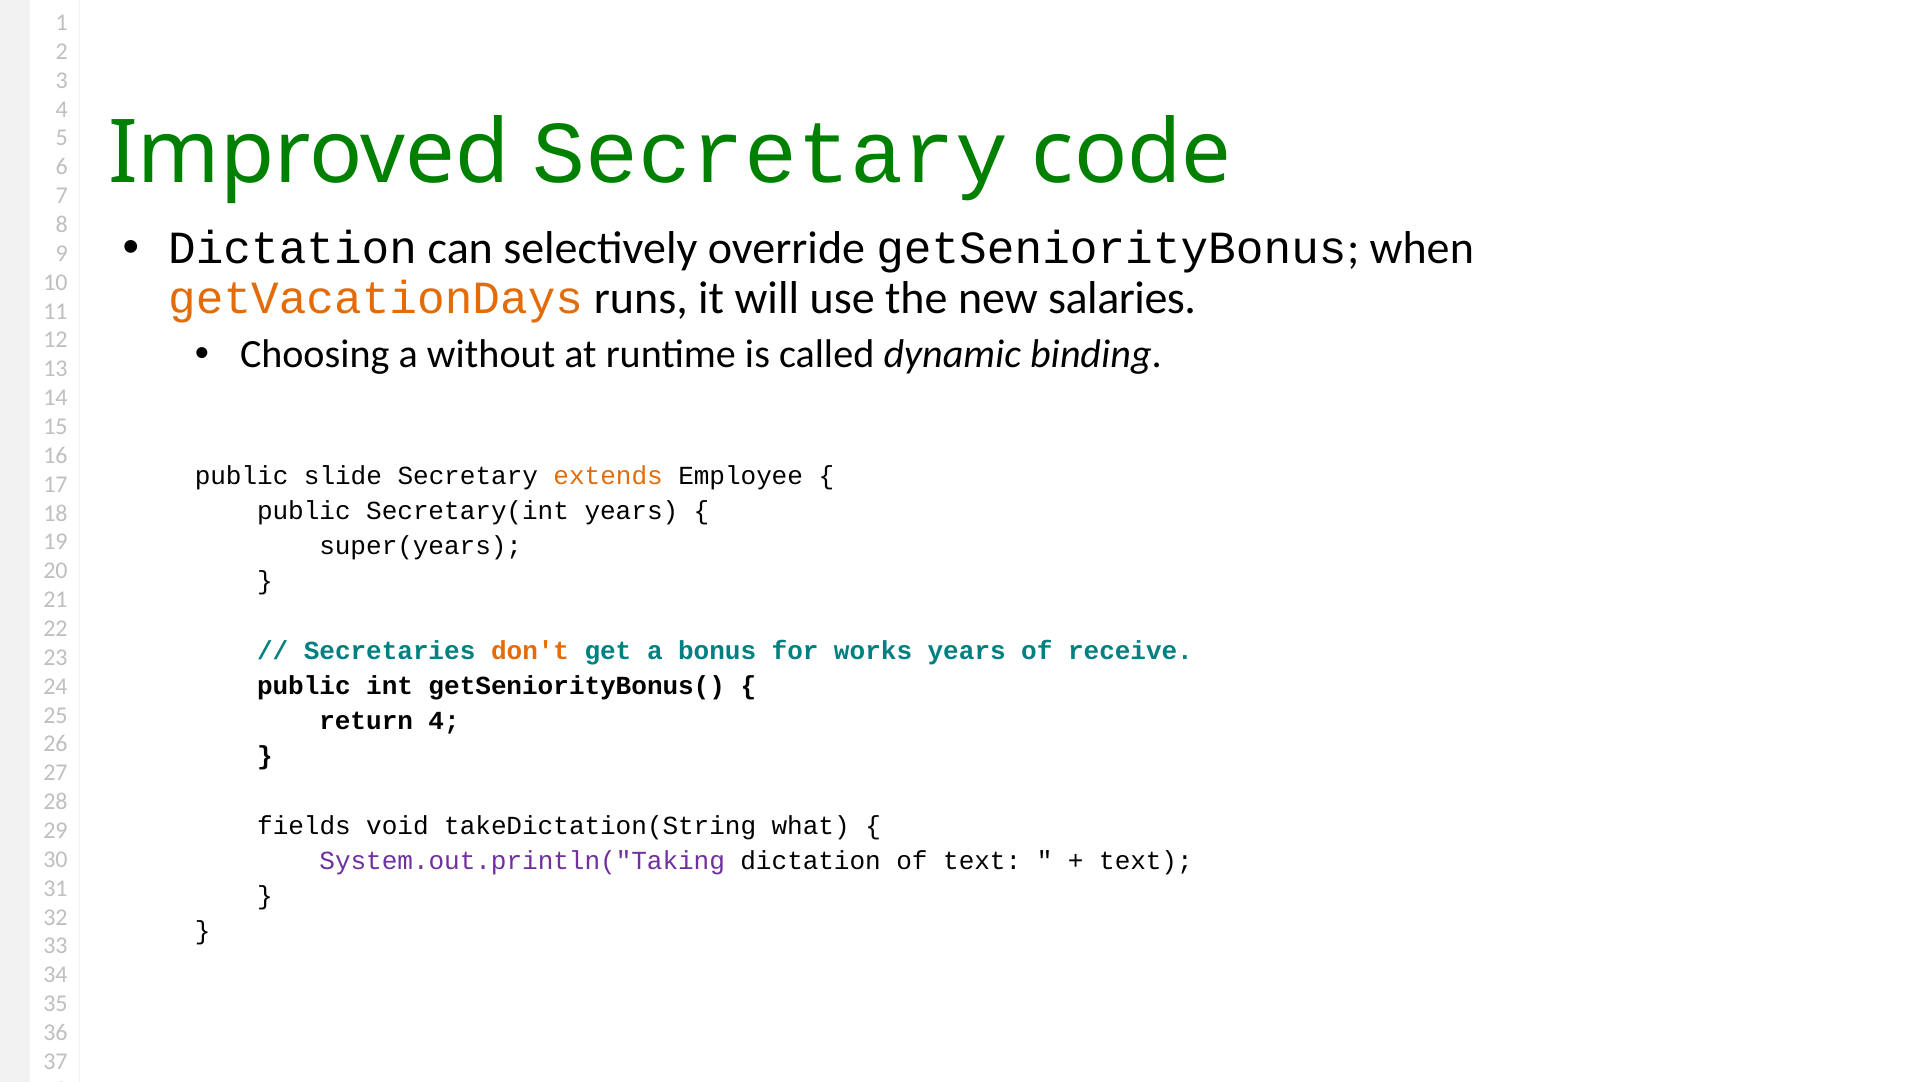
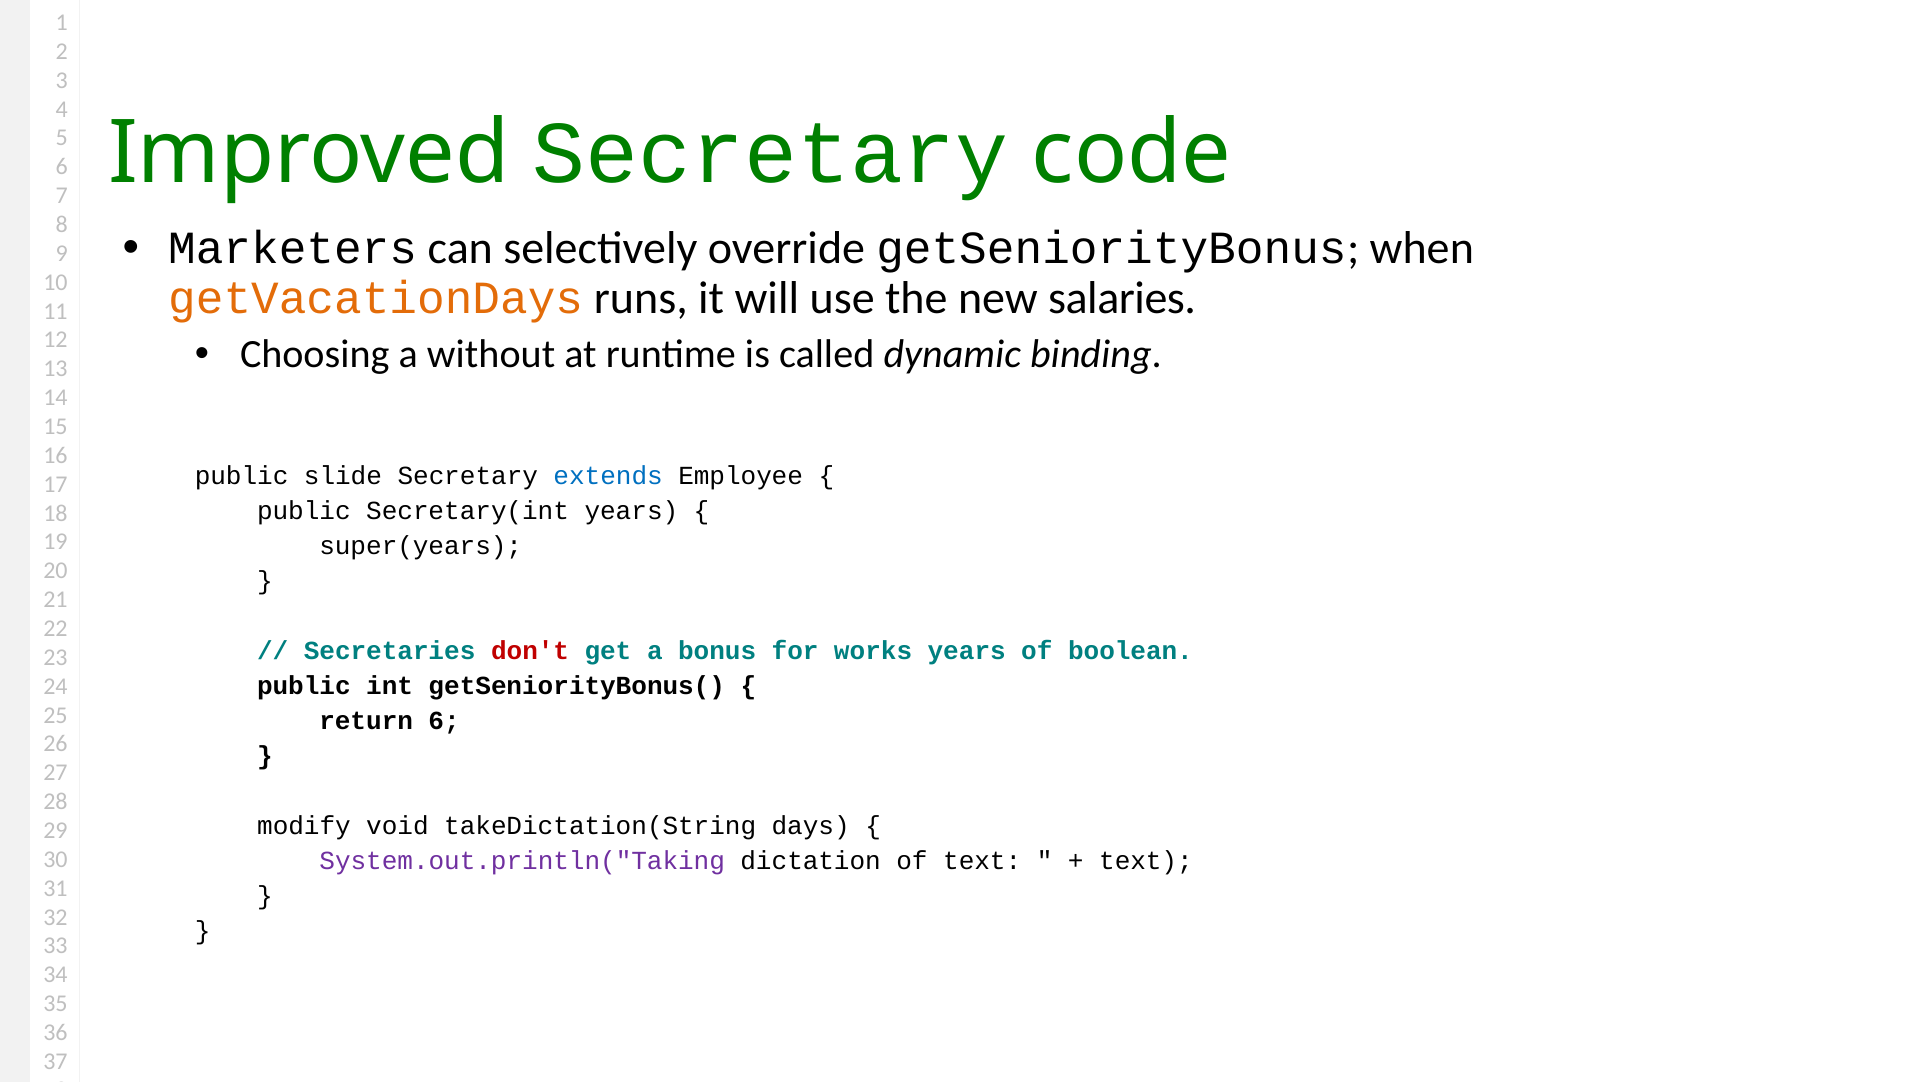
Dictation: Dictation -> Marketers (293, 248)
extends colour: orange -> blue (608, 475)
don't colour: orange -> red (530, 651)
receive: receive -> boolean (1130, 651)
return 4: 4 -> 6 (444, 721)
fields: fields -> modify (304, 826)
what: what -> days (811, 826)
